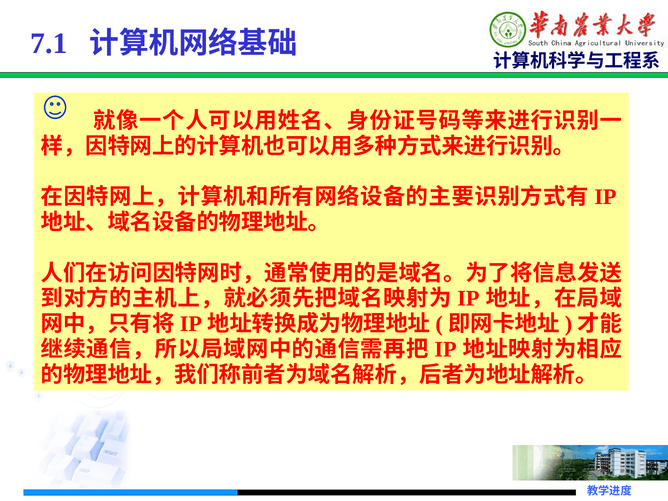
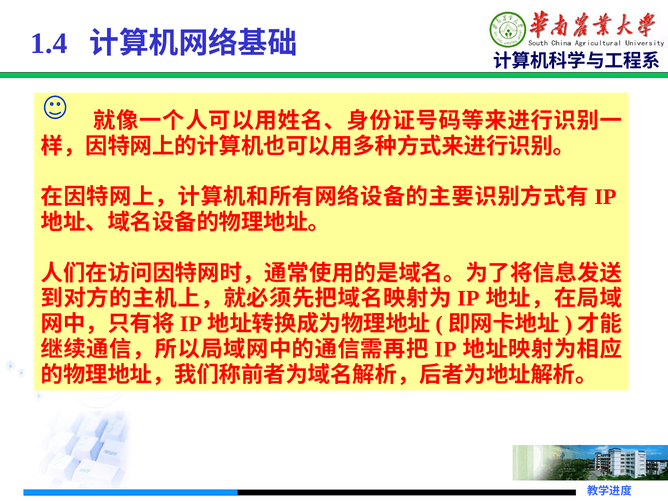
7.1: 7.1 -> 1.4 (49, 43)
